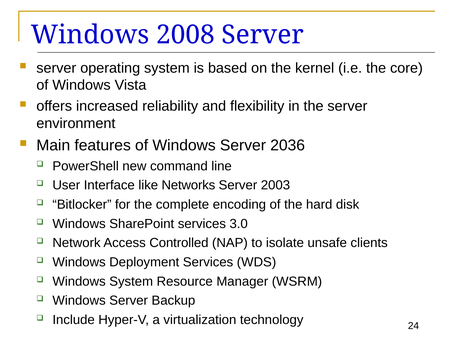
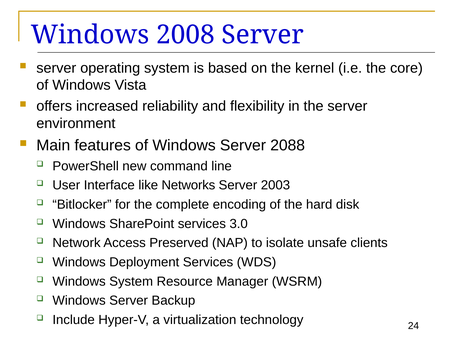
2036: 2036 -> 2088 (288, 146)
Controlled: Controlled -> Preserved (179, 243)
